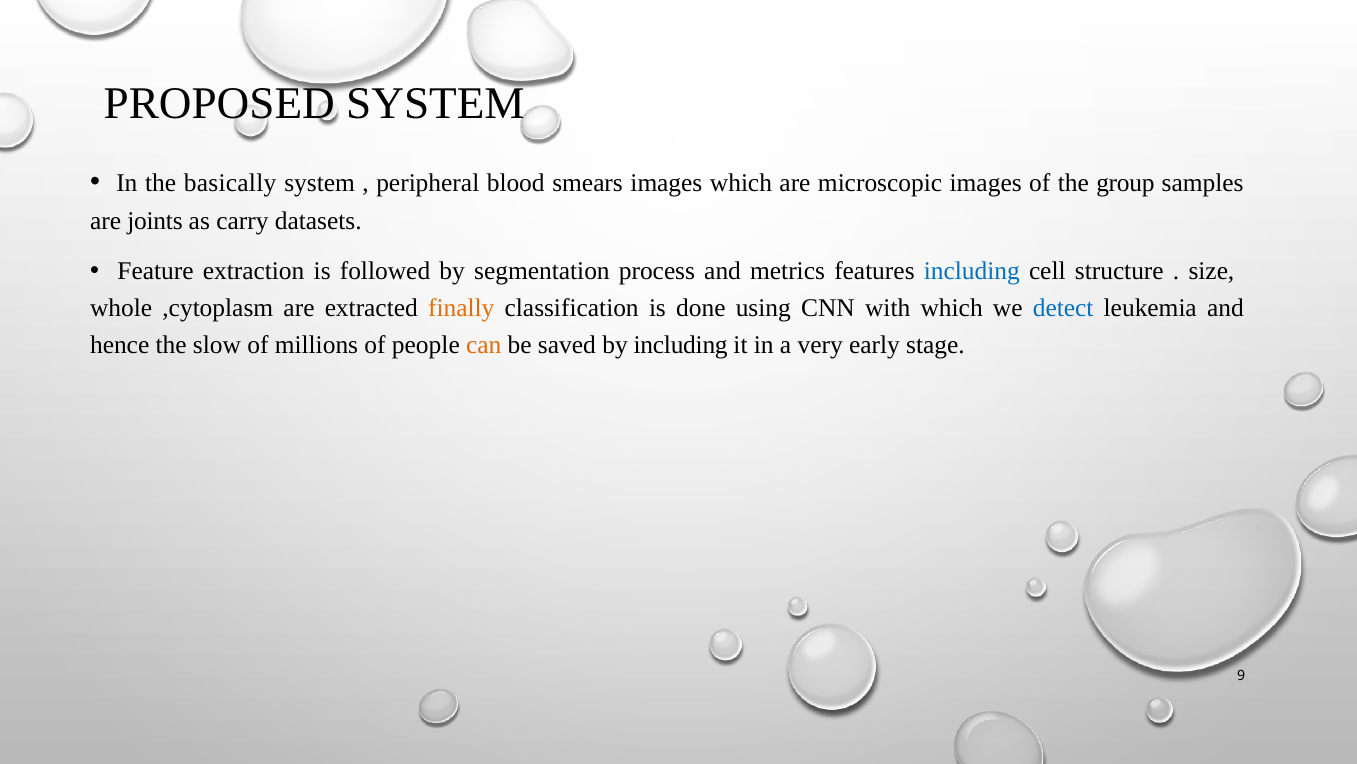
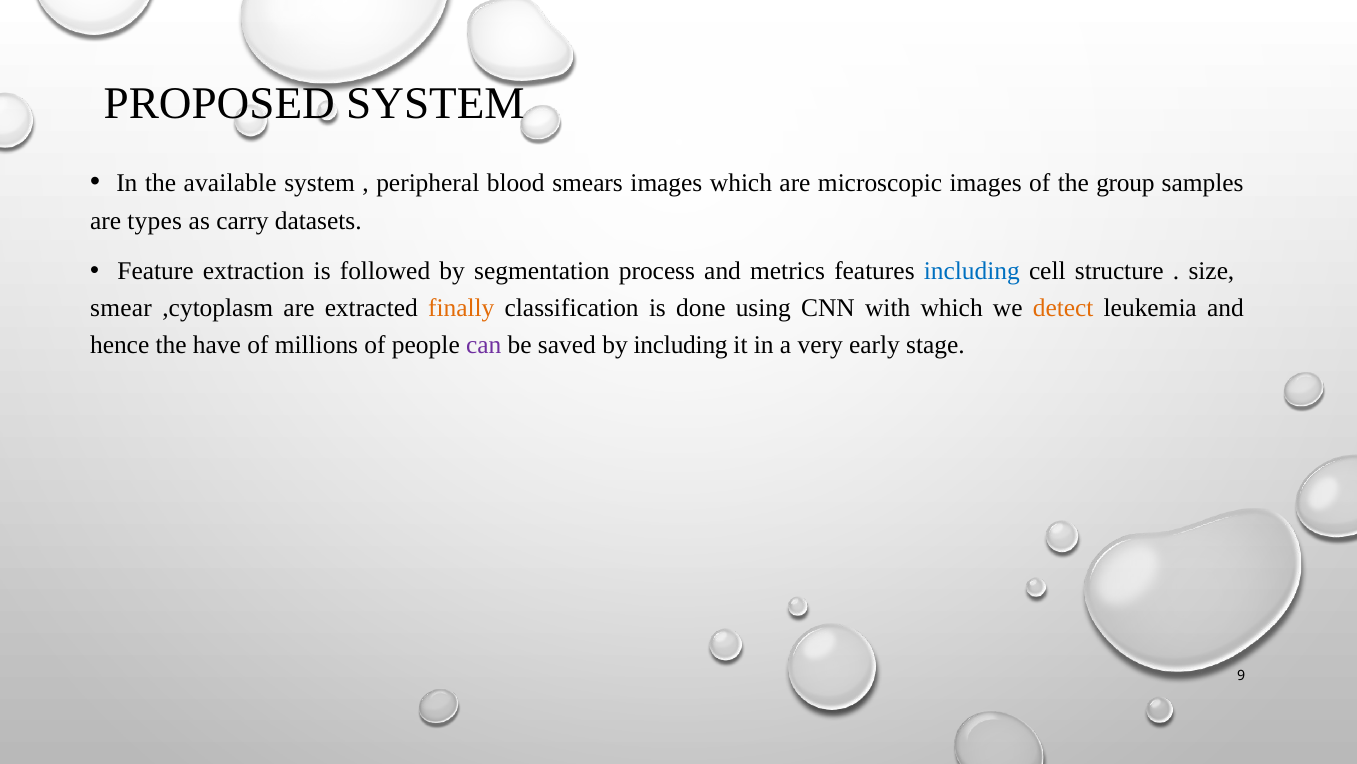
basically: basically -> available (230, 183)
joints: joints -> types (155, 221)
whole: whole -> smear (121, 308)
detect colour: blue -> orange (1063, 308)
slow: slow -> have (217, 345)
can colour: orange -> purple (484, 345)
